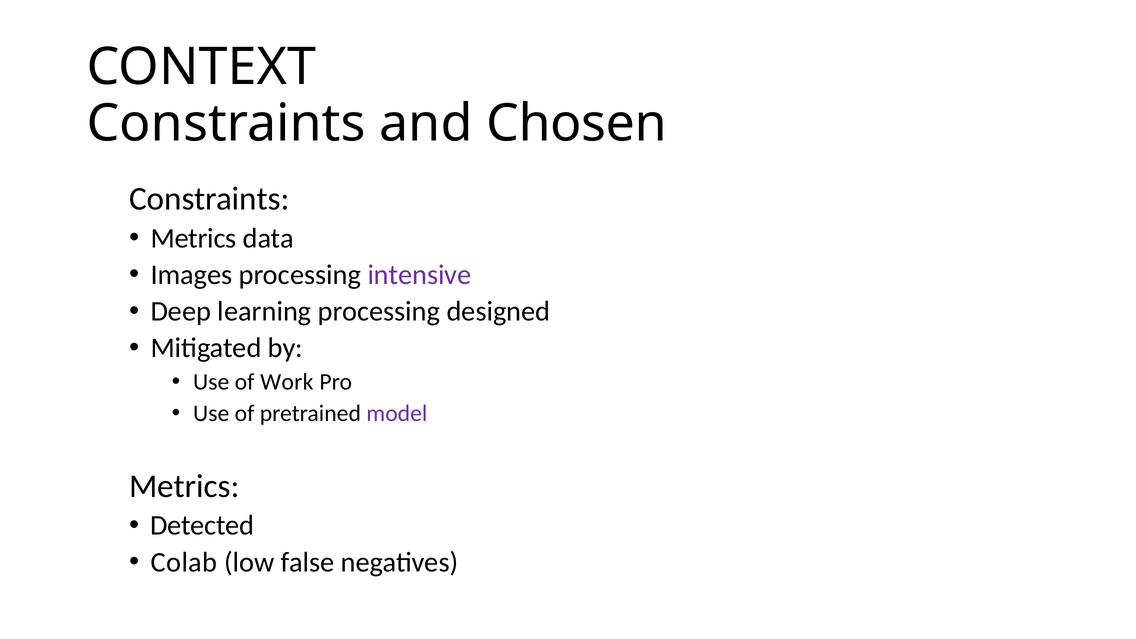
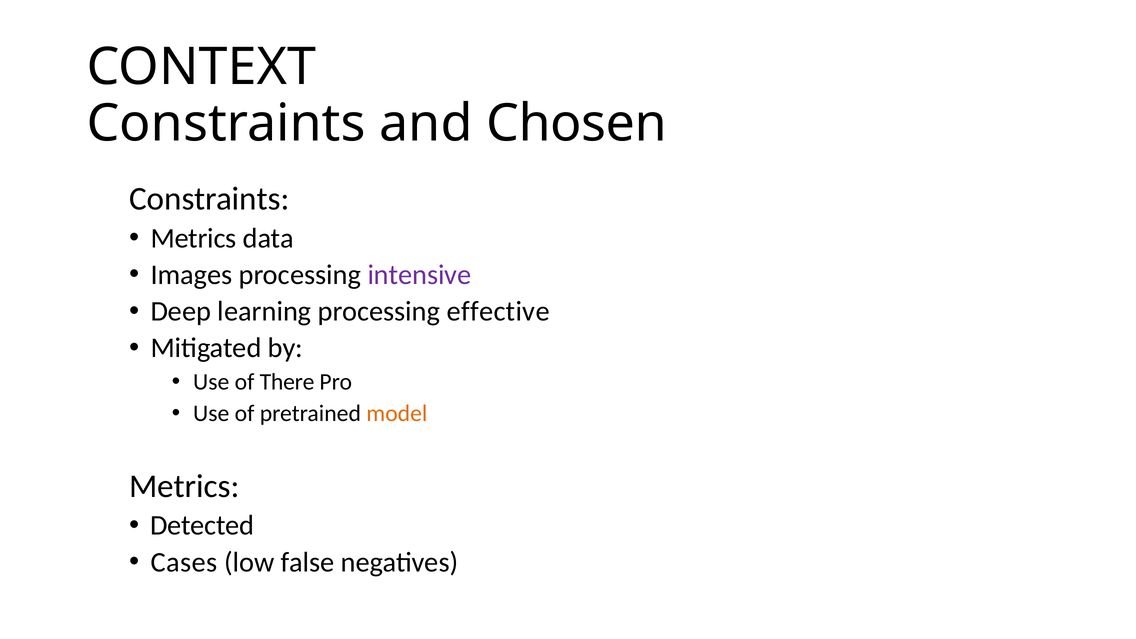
designed: designed -> effective (498, 311)
Work: Work -> There (287, 382)
model colour: purple -> orange (397, 413)
Colab: Colab -> Cases (184, 562)
